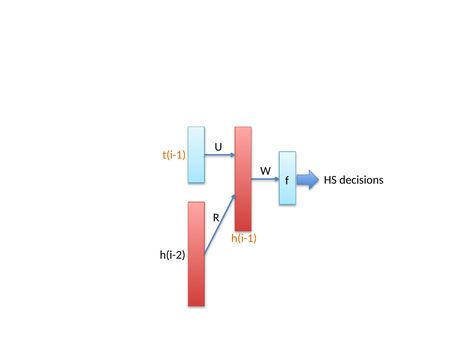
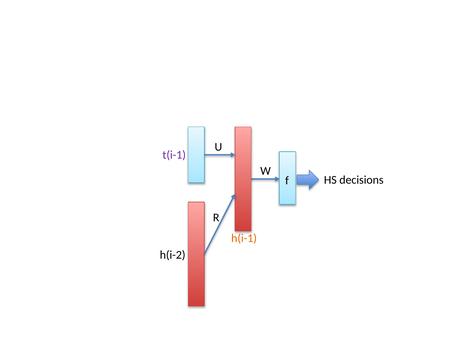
t(i-1 colour: orange -> purple (174, 155)
